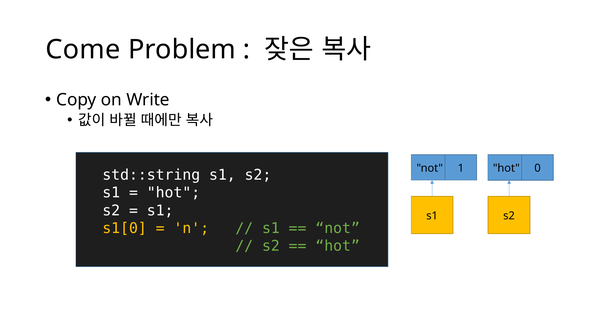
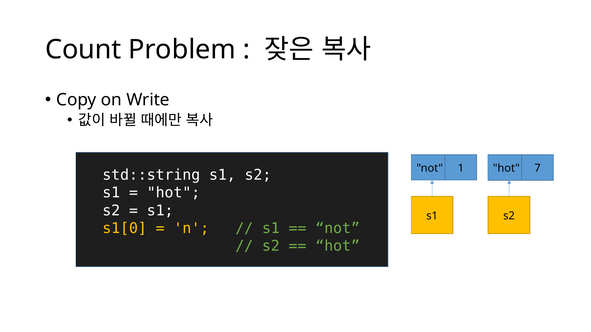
Come: Come -> Count (83, 50)
0: 0 -> 7 (538, 168)
